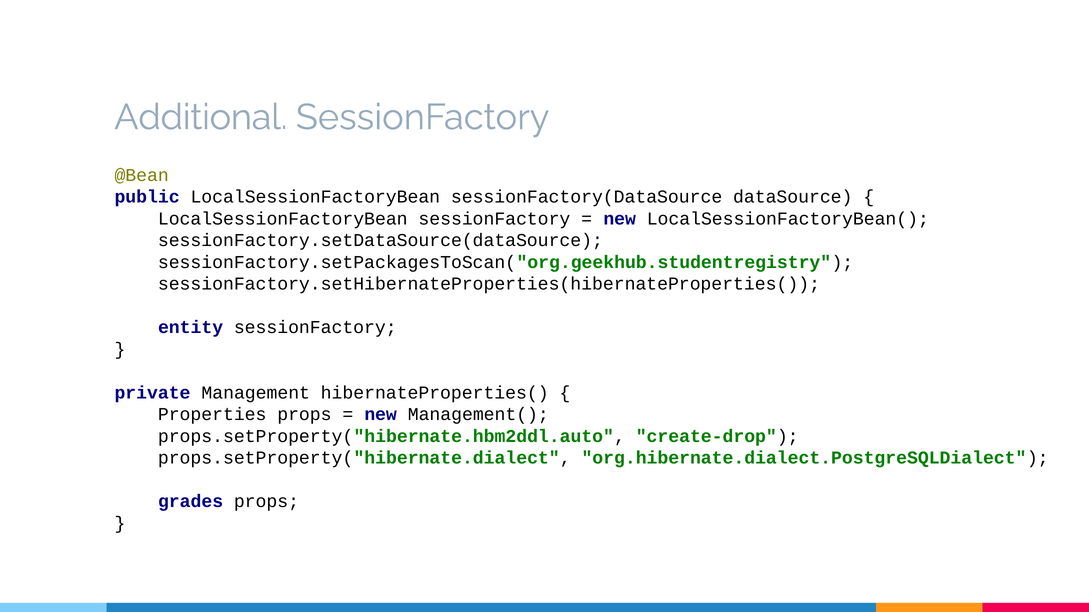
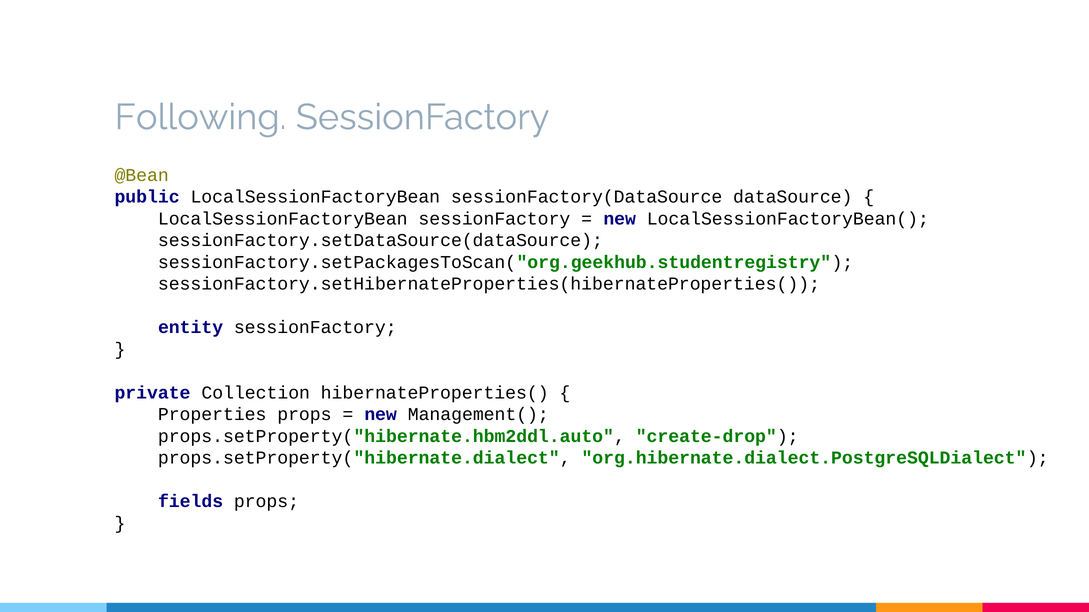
Additional: Additional -> Following (201, 117)
Management: Management -> Collection (256, 393)
grades: grades -> fields (191, 502)
